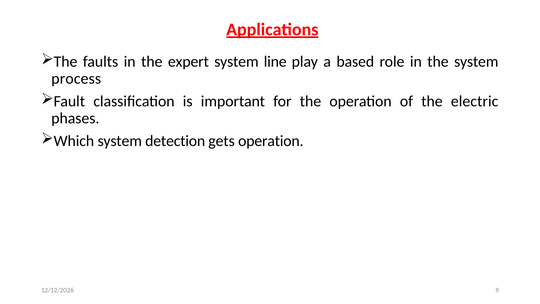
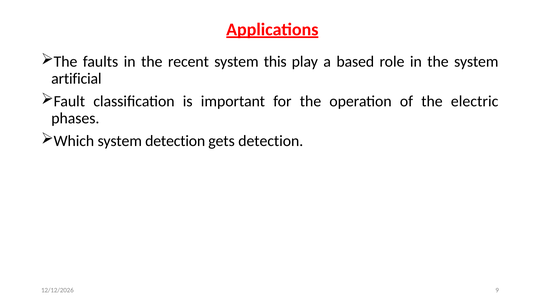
expert: expert -> recent (188, 62)
line: line -> this (275, 62)
process: process -> artificial (76, 79)
gets operation: operation -> detection (271, 141)
